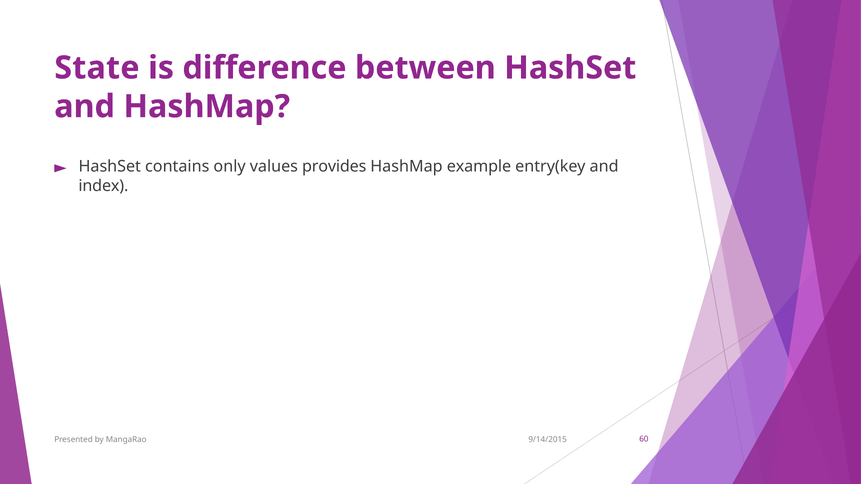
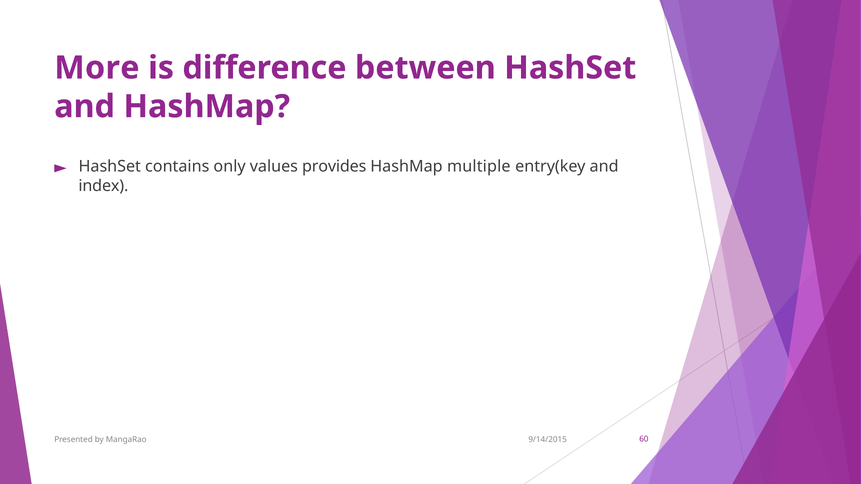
State: State -> More (97, 68)
example: example -> multiple (479, 167)
